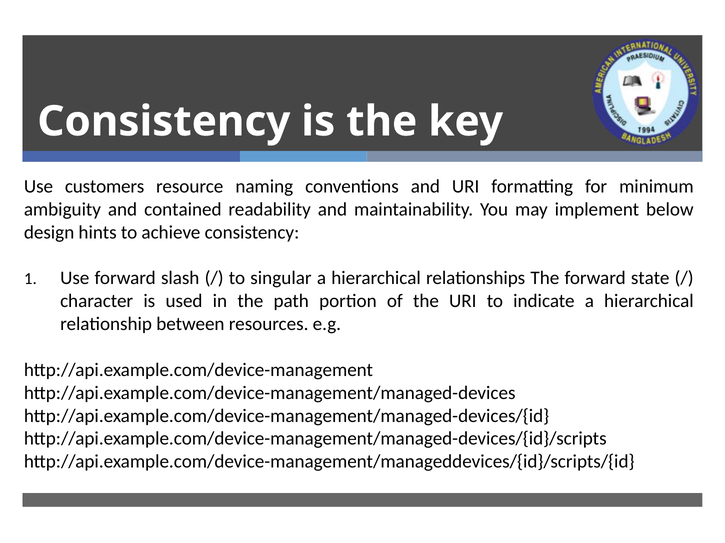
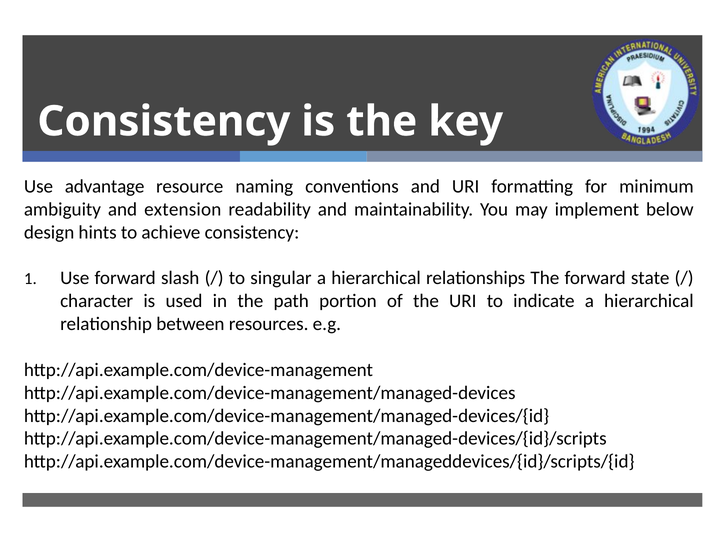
customers: customers -> advantage (105, 187)
contained: contained -> extension (183, 210)
